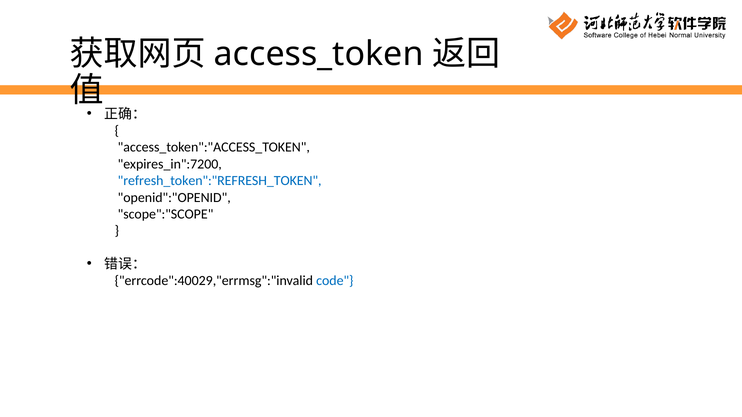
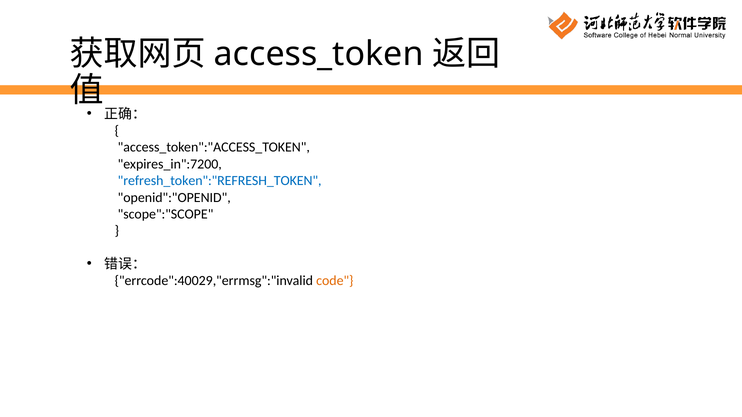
code colour: blue -> orange (335, 281)
